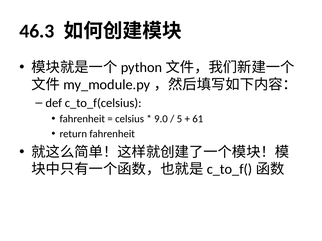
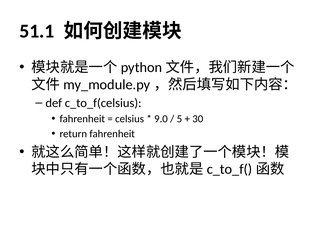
46.3: 46.3 -> 51.1 (37, 31)
61: 61 -> 30 (198, 119)
